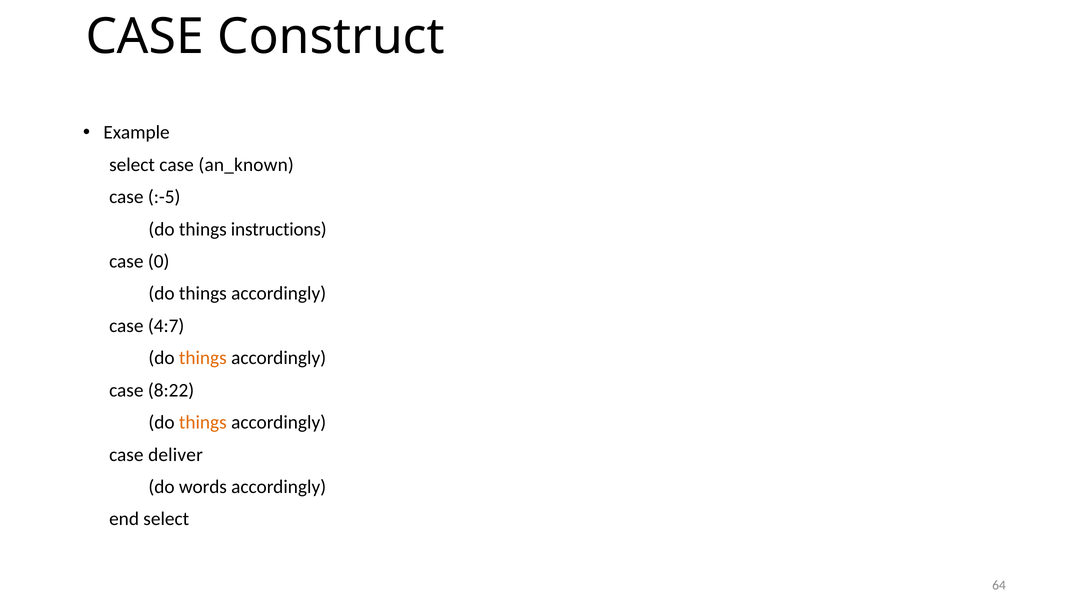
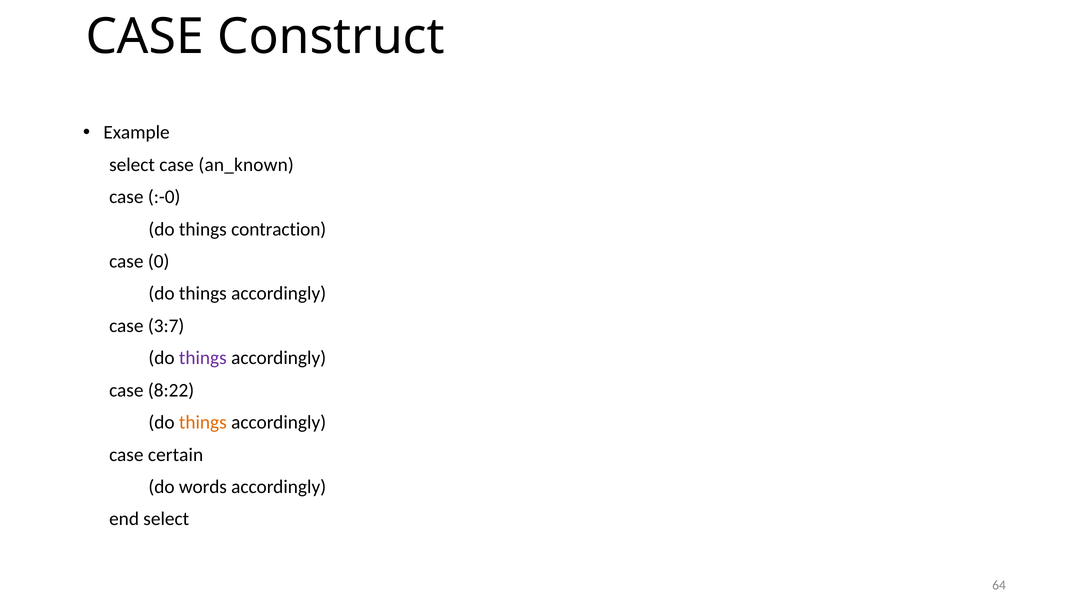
:-5: :-5 -> :-0 (164, 197)
instructions: instructions -> contraction (279, 229)
4:7: 4:7 -> 3:7 (166, 326)
things colour: orange -> purple (203, 358)
deliver: deliver -> certain (176, 454)
